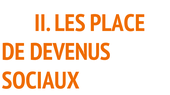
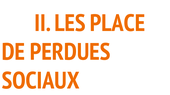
DEVENUS: DEVENUS -> PERDUES (70, 52)
